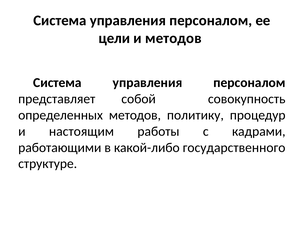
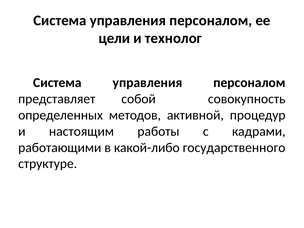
и методов: методов -> технолог (173, 38)
политику: политику -> активной (195, 115)
